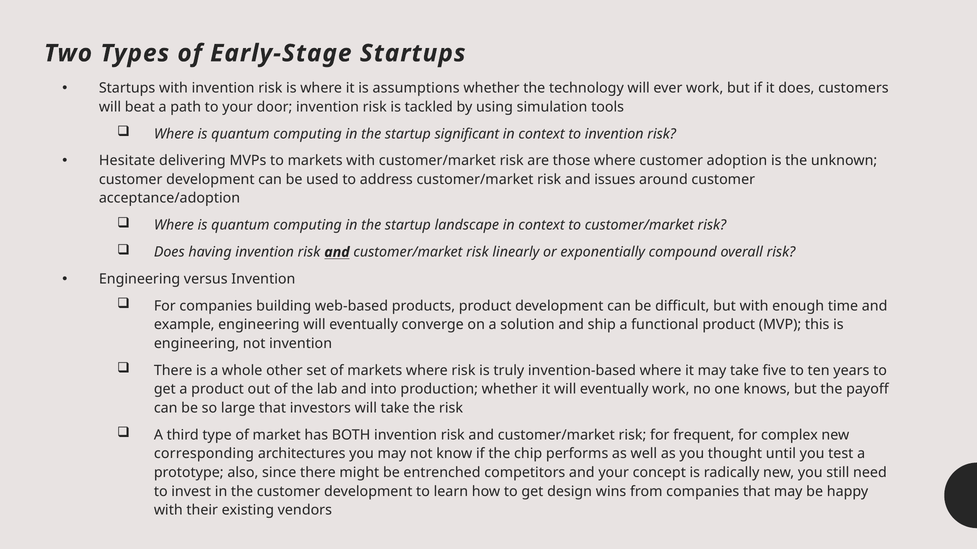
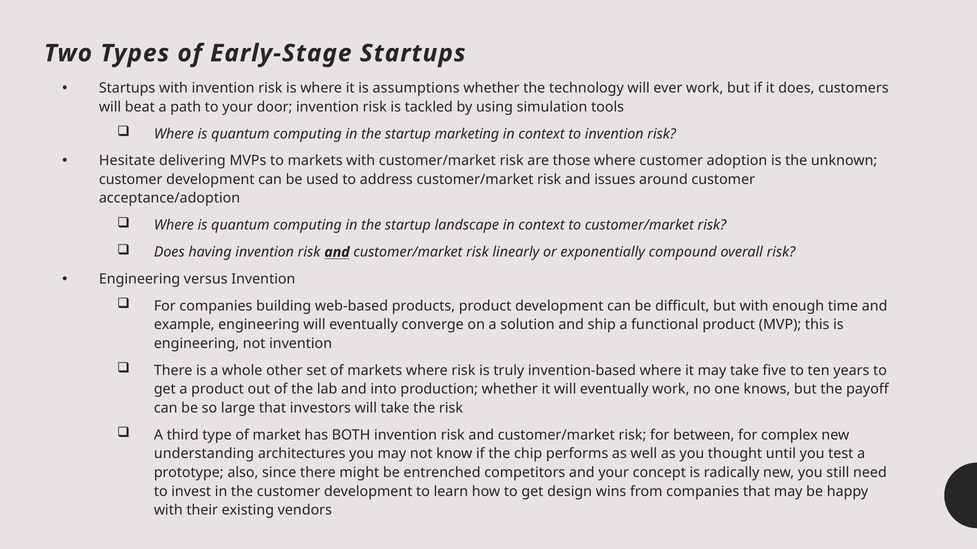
significant: significant -> marketing (467, 134)
frequent: frequent -> between (704, 435)
corresponding: corresponding -> understanding (204, 454)
